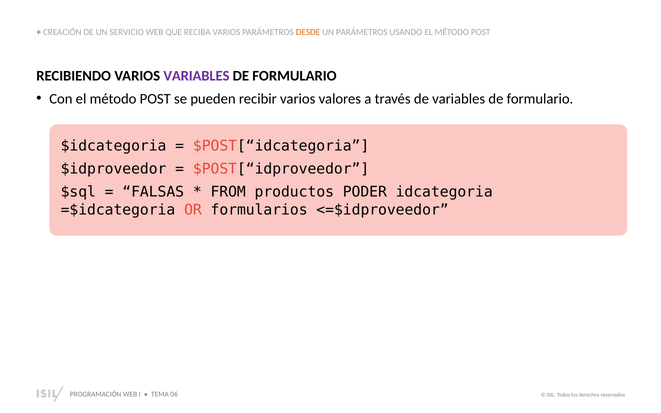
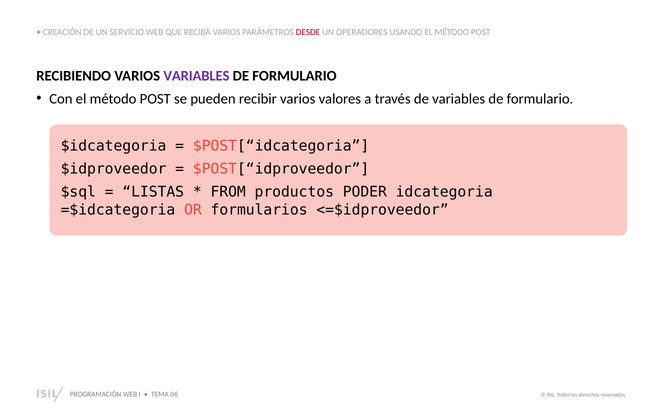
DESDE colour: orange -> red (308, 32)
UN PARÁMETROS: PARÁMETROS -> OPERADORES (362, 32)
FALSAS: FALSAS -> LISTAS (153, 192)
